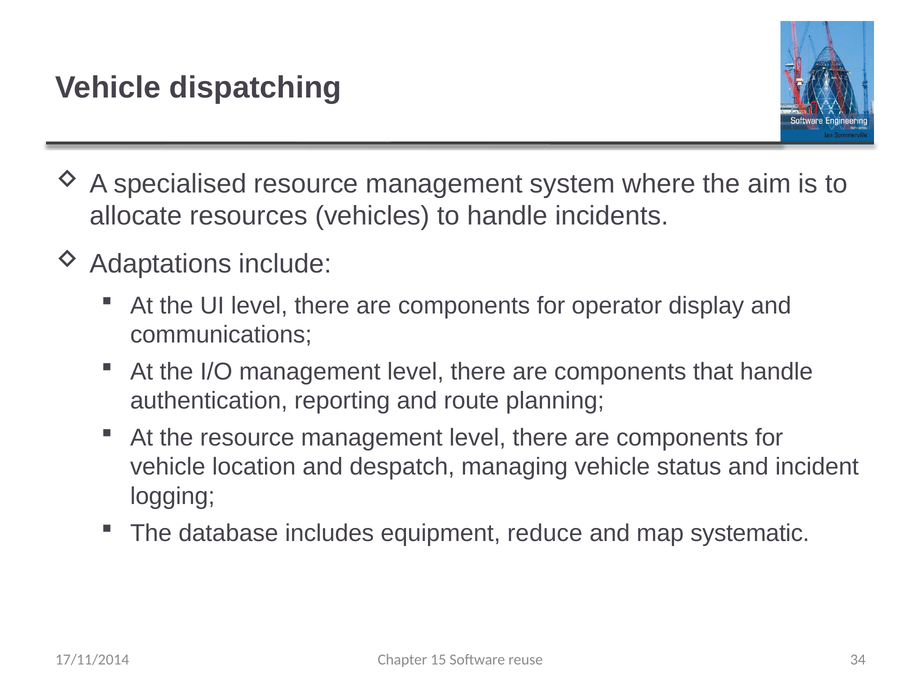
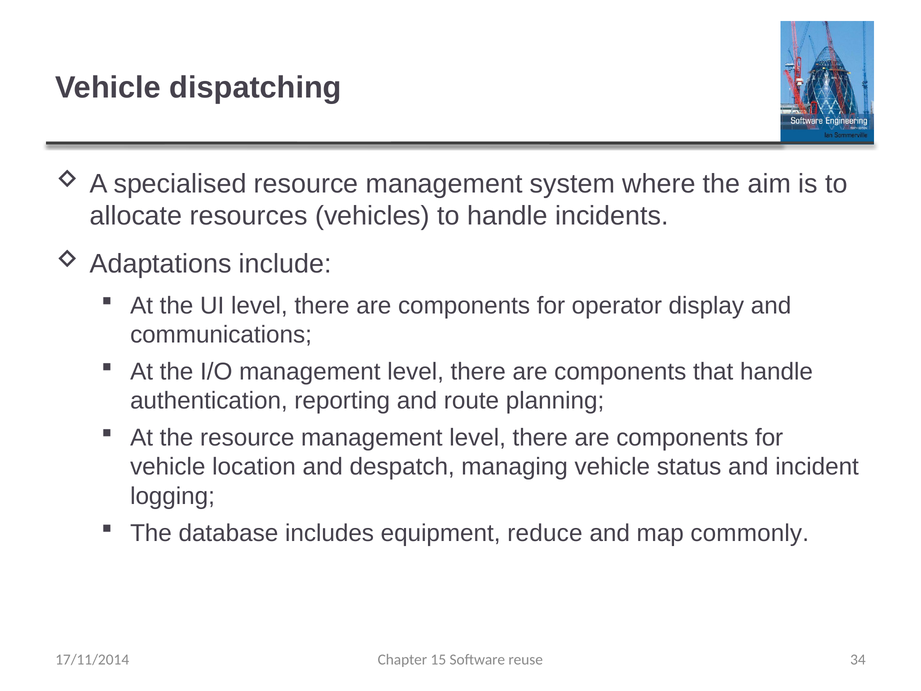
systematic: systematic -> commonly (750, 533)
